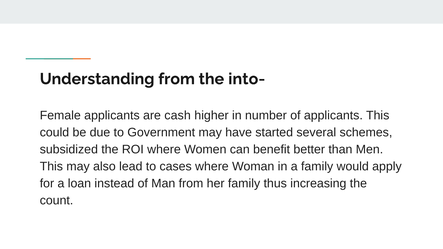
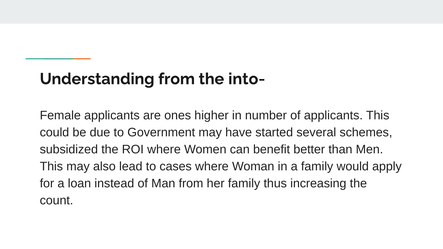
cash: cash -> ones (178, 116)
